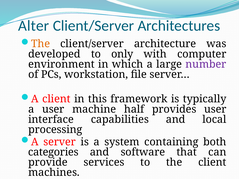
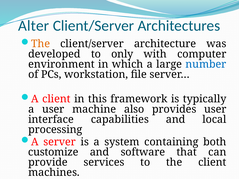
number colour: purple -> blue (206, 64)
half: half -> also (134, 109)
categories: categories -> customize (53, 152)
